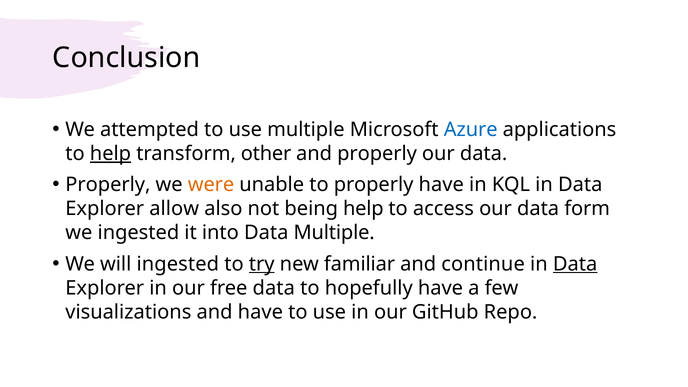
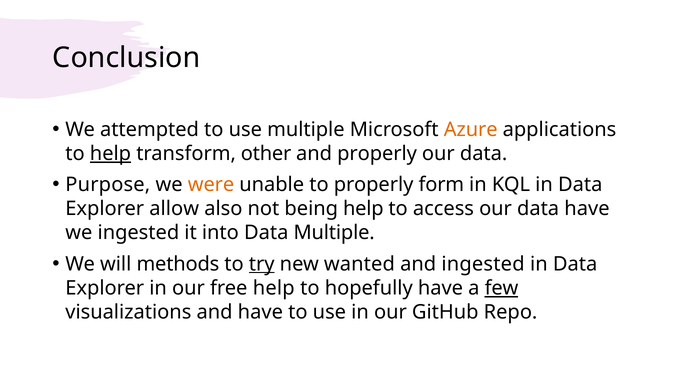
Azure colour: blue -> orange (471, 130)
Properly: Properly -> Purpose (108, 185)
properly have: have -> form (441, 185)
data form: form -> have (587, 209)
will ingested: ingested -> methods (178, 264)
familiar: familiar -> wanted (359, 264)
and continue: continue -> ingested (483, 264)
Data underline: present -> none (575, 264)
free data: data -> help (274, 288)
few underline: none -> present (502, 288)
